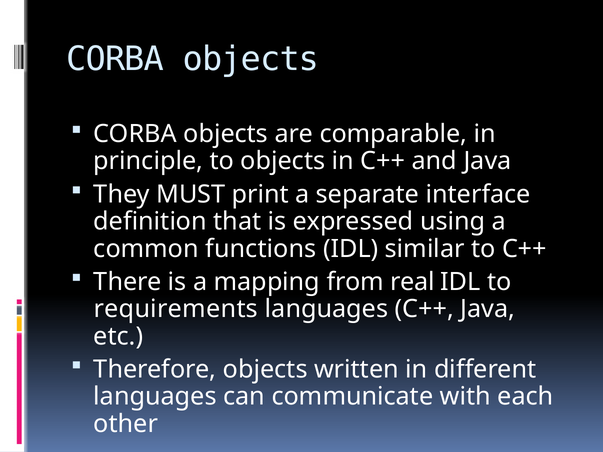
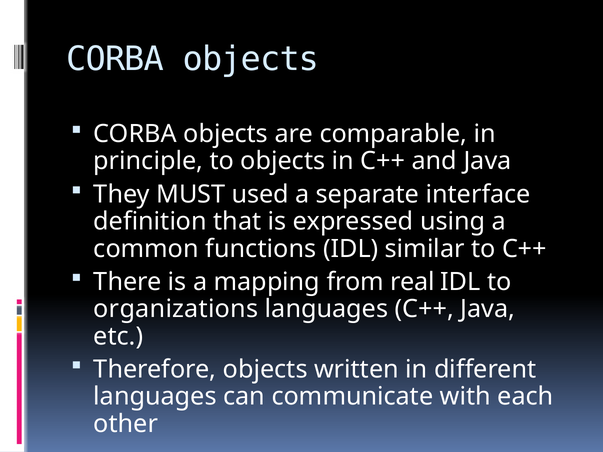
print: print -> used (260, 194)
requirements: requirements -> organizations (176, 309)
